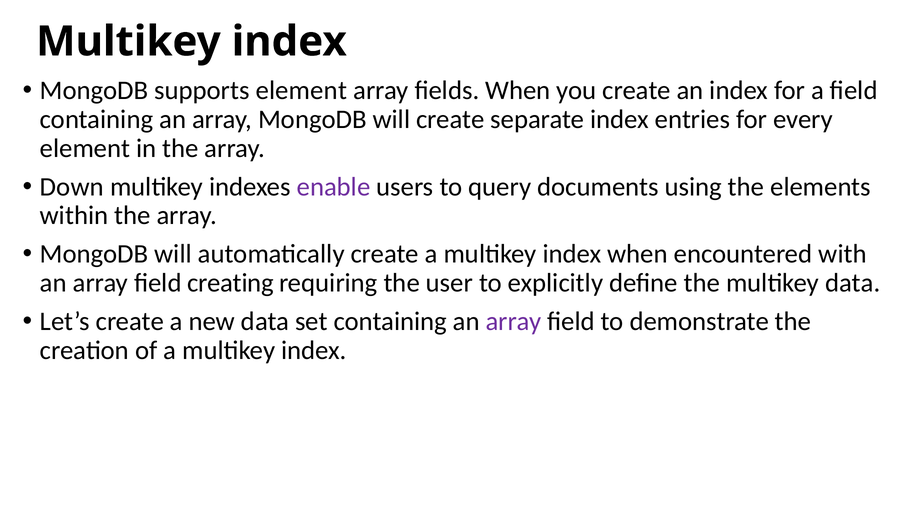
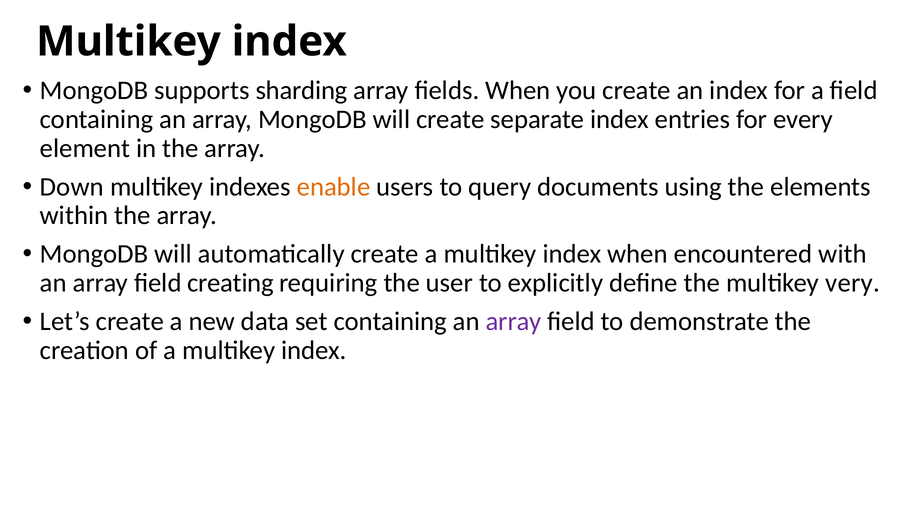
supports element: element -> sharding (302, 91)
enable colour: purple -> orange (334, 187)
multikey data: data -> very (853, 283)
